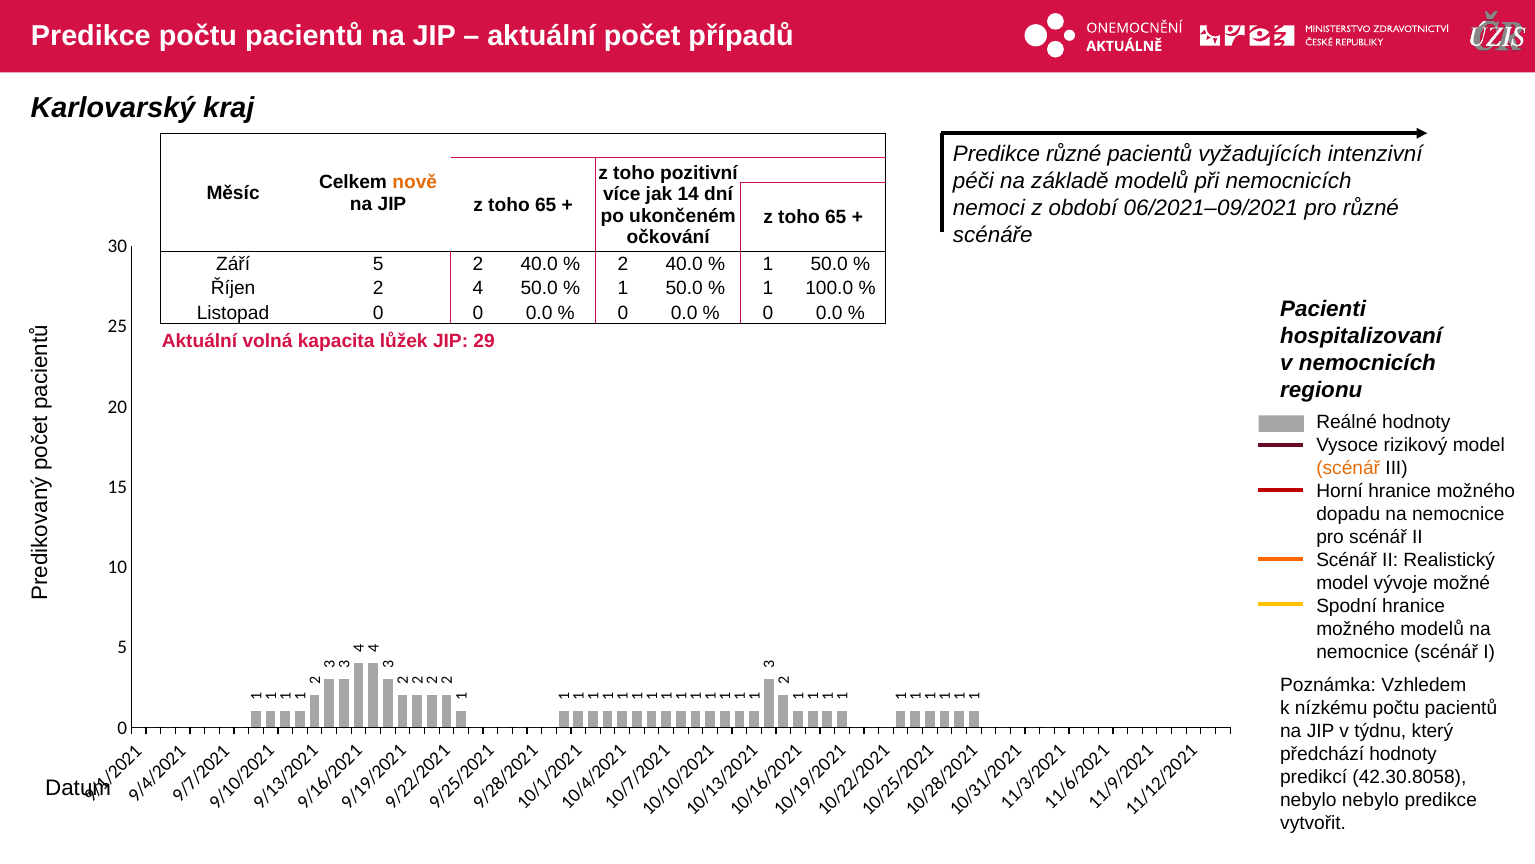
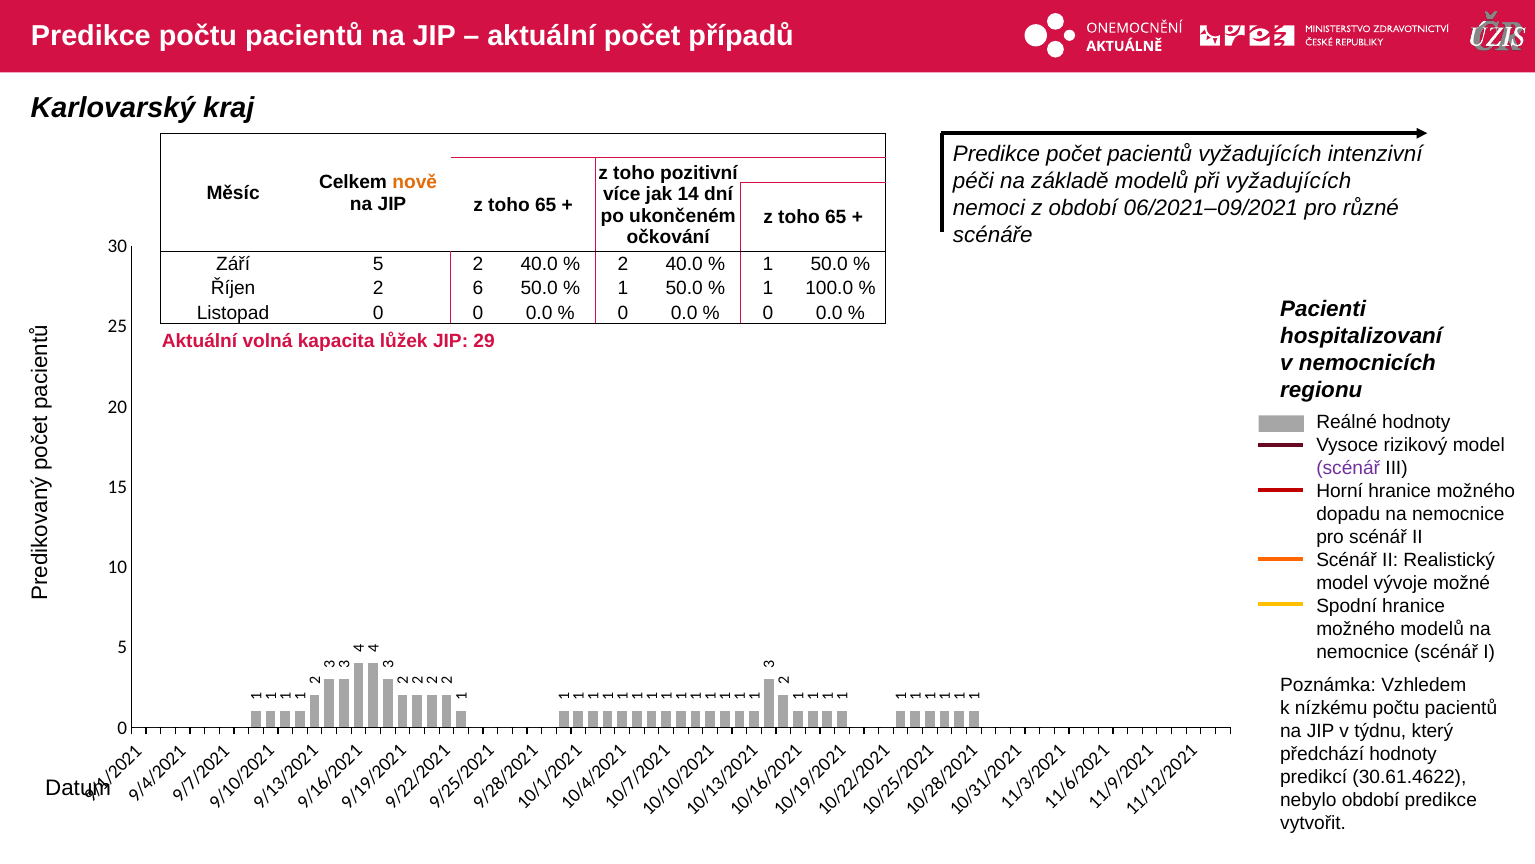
Predikce různé: různé -> počet (1074, 154)
při nemocnicích: nemocnicích -> vyžadujících (1289, 181)
2 4: 4 -> 6 (478, 288)
scénář colour: orange -> purple (1348, 468)
42.30.8058: 42.30.8058 -> 30.61.4622 (1409, 776)
nebylo nebylo: nebylo -> období (1371, 799)
